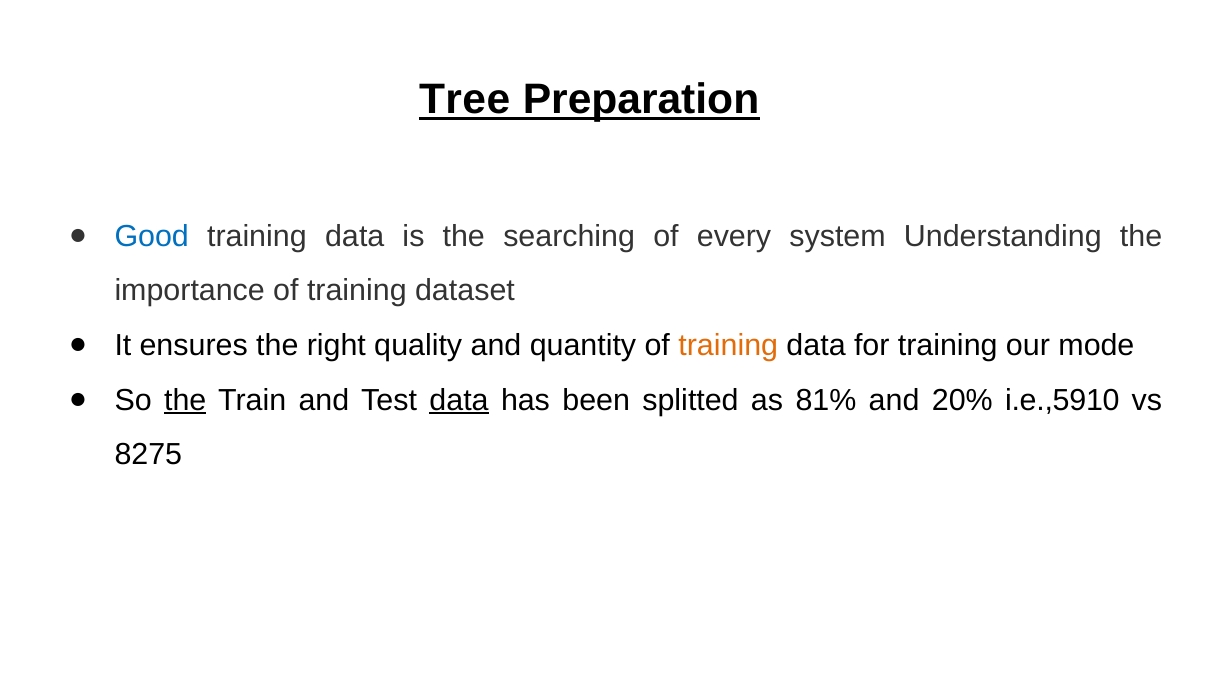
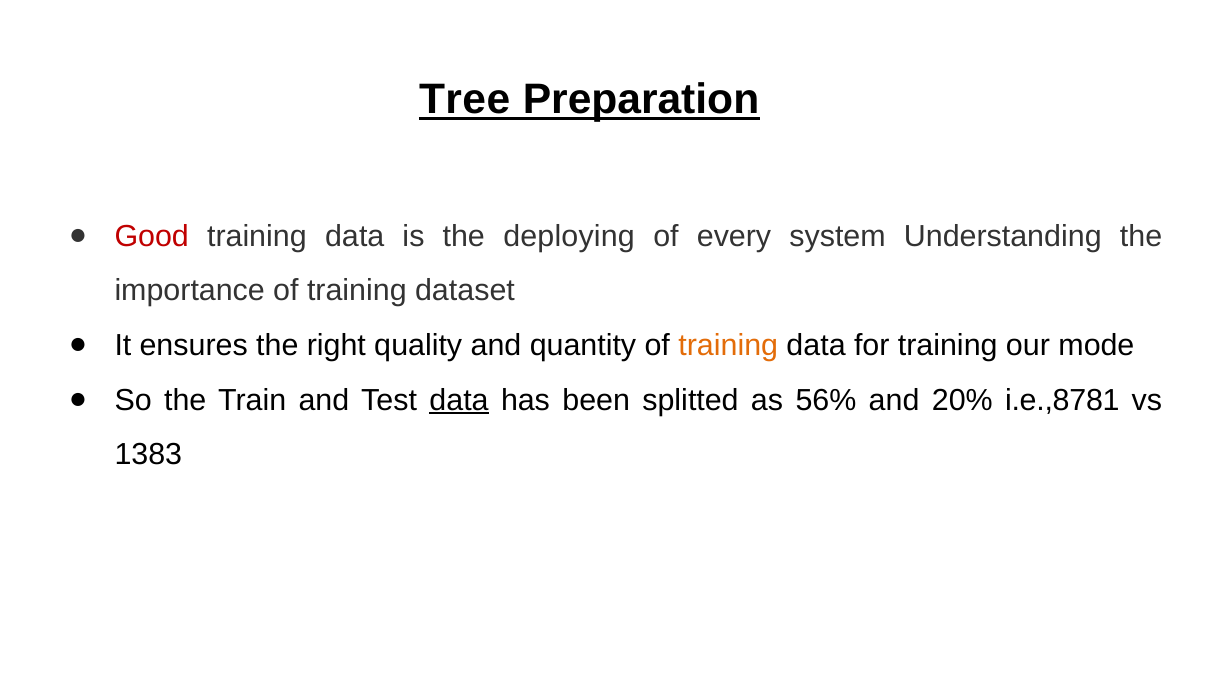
Good colour: blue -> red (152, 236)
searching: searching -> deploying (569, 236)
the underline: present -> none (185, 401)
81%: 81% -> 56% (826, 401)
i.e.,5910: i.e.,5910 -> i.e.,8781 (1062, 401)
8275: 8275 -> 1383 (148, 455)
